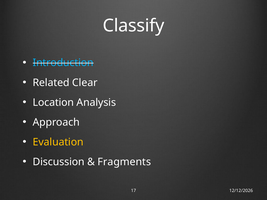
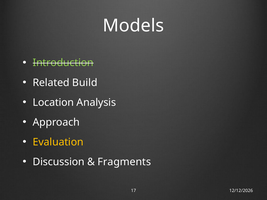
Classify: Classify -> Models (133, 26)
Introduction colour: light blue -> light green (63, 63)
Clear: Clear -> Build (85, 83)
